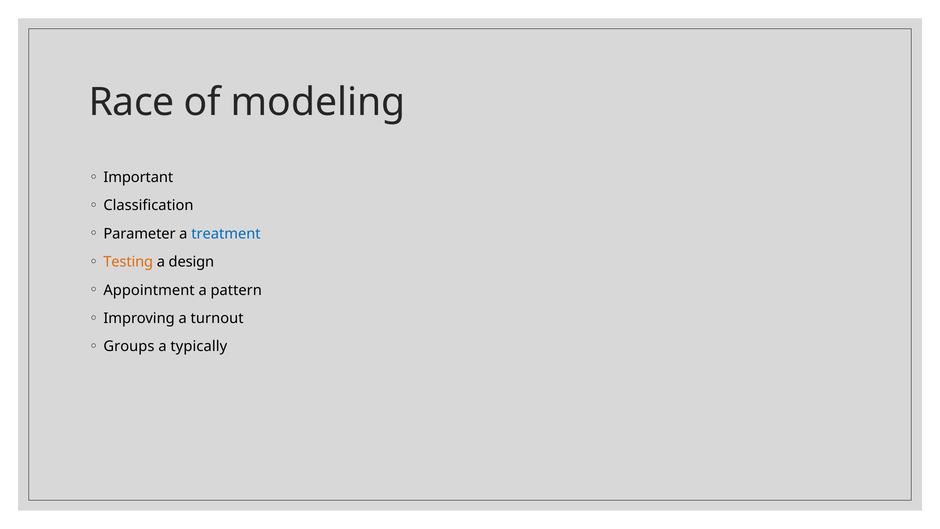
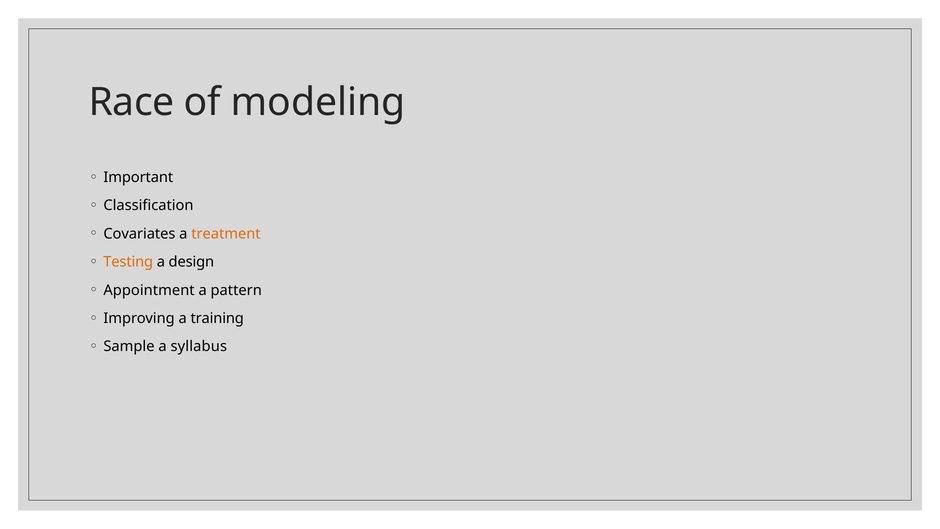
Parameter: Parameter -> Covariates (139, 234)
treatment colour: blue -> orange (226, 234)
turnout: turnout -> training (217, 318)
Groups: Groups -> Sample (129, 346)
typically: typically -> syllabus (199, 346)
